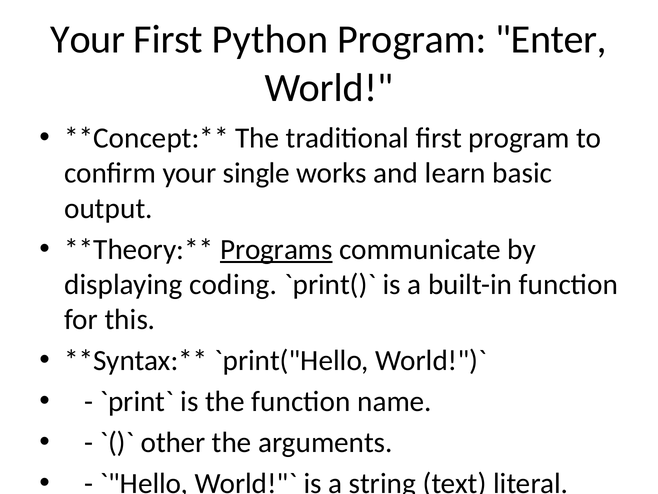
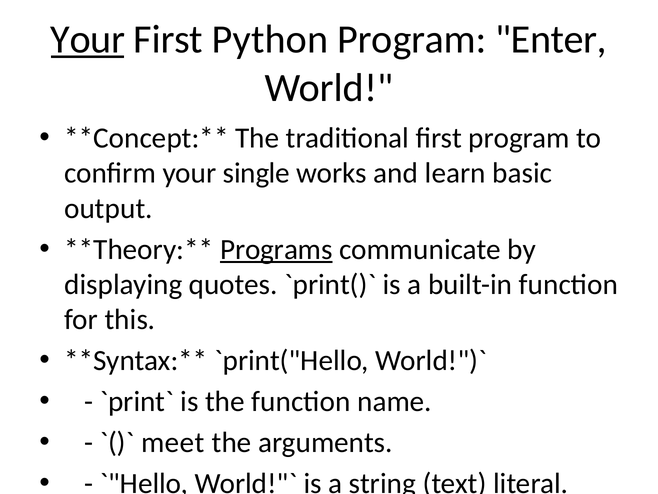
Your underline: none -> present (88, 40)
coding: coding -> quotes (233, 284)
other: other -> meet (173, 442)
